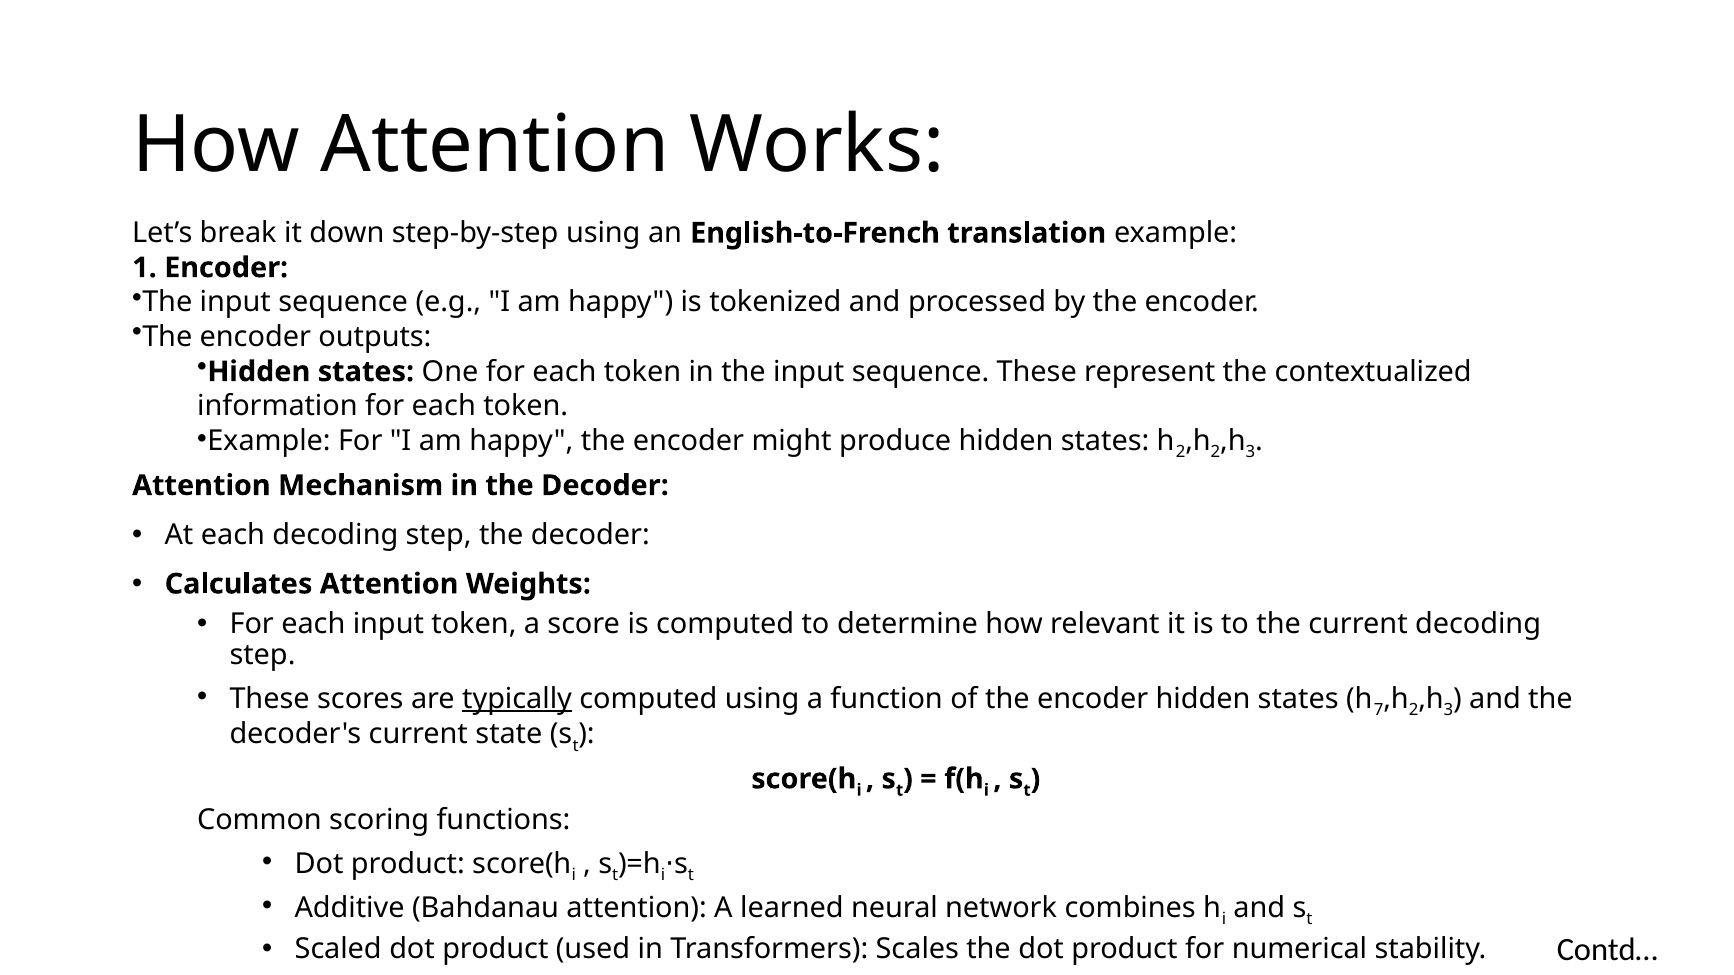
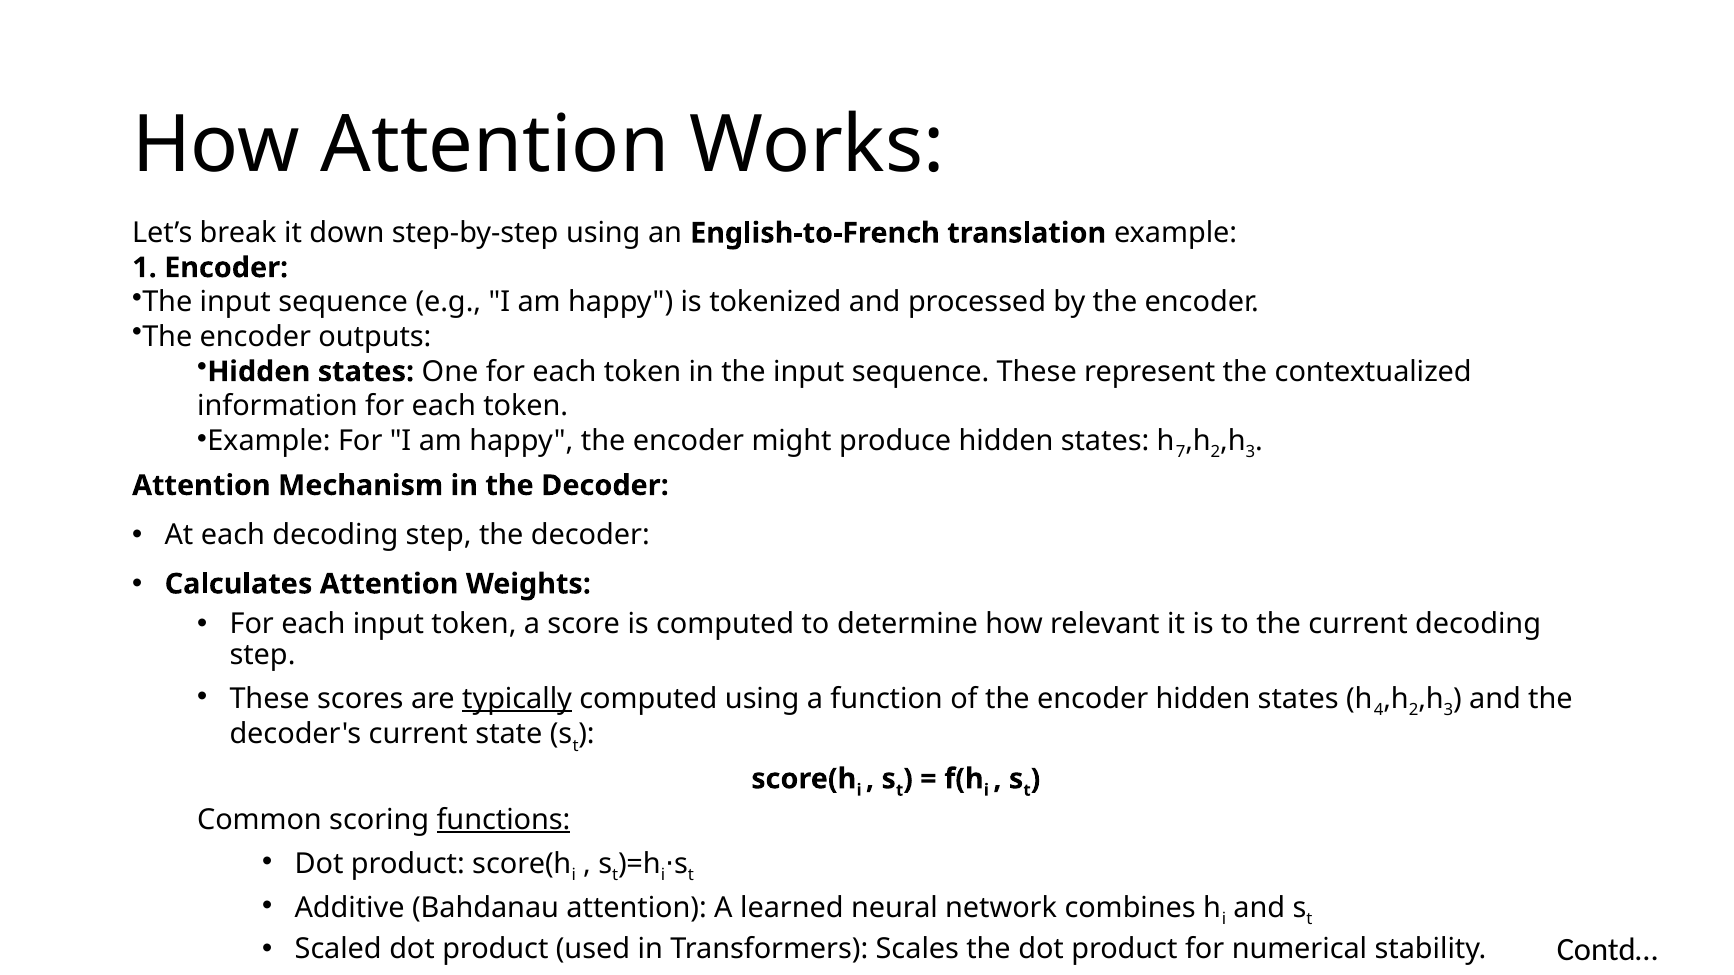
2: 2 -> 7 (1181, 452)
7: 7 -> 4 (1379, 710)
functions underline: none -> present (504, 820)
